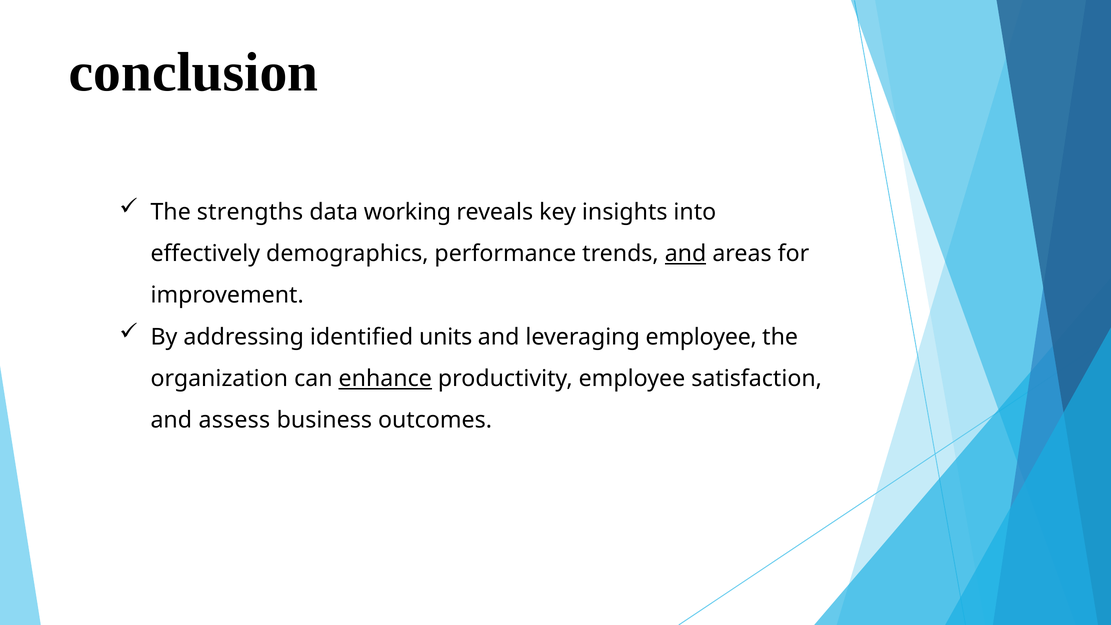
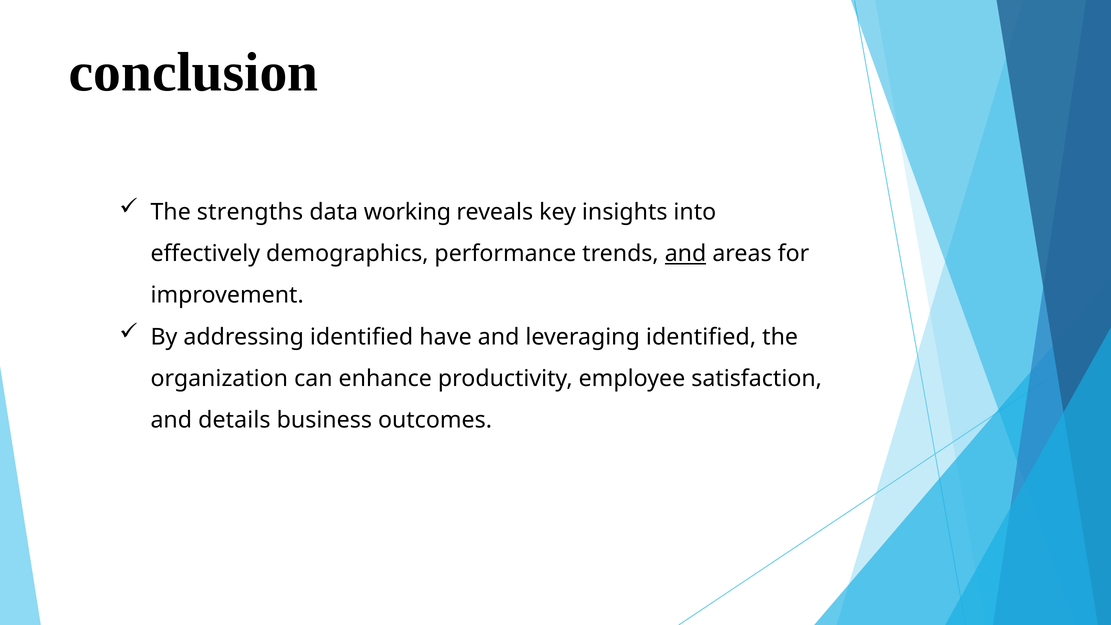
units: units -> have (445, 337)
leveraging employee: employee -> identified (701, 337)
enhance underline: present -> none (385, 379)
assess: assess -> details (234, 420)
